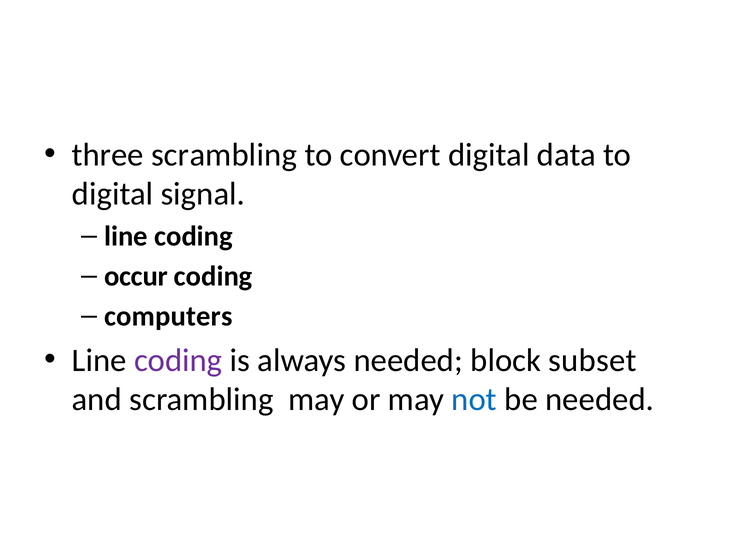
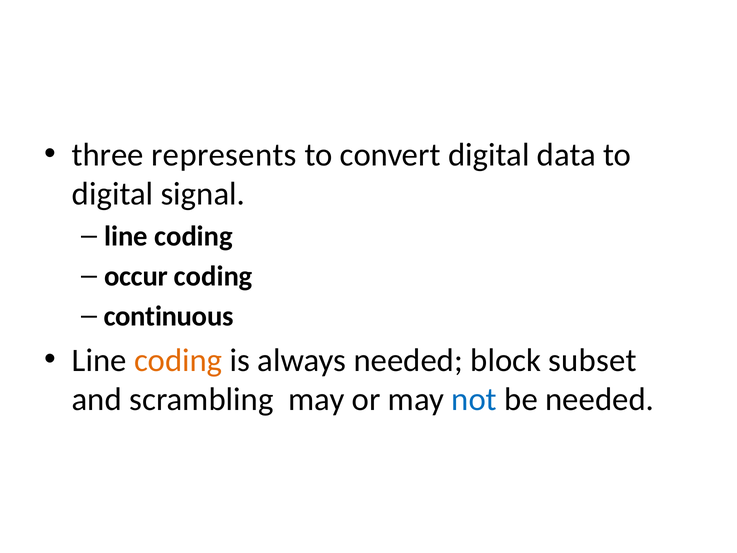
three scrambling: scrambling -> represents (224, 155)
computers: computers -> continuous (169, 316)
coding colour: purple -> orange (178, 360)
